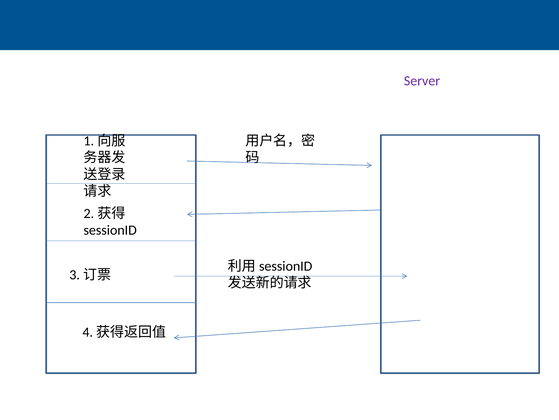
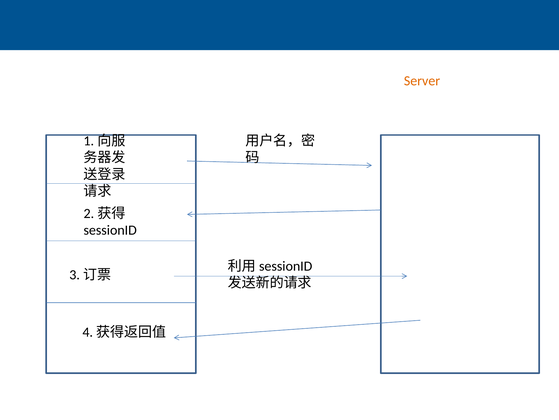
Server colour: purple -> orange (422, 81)
